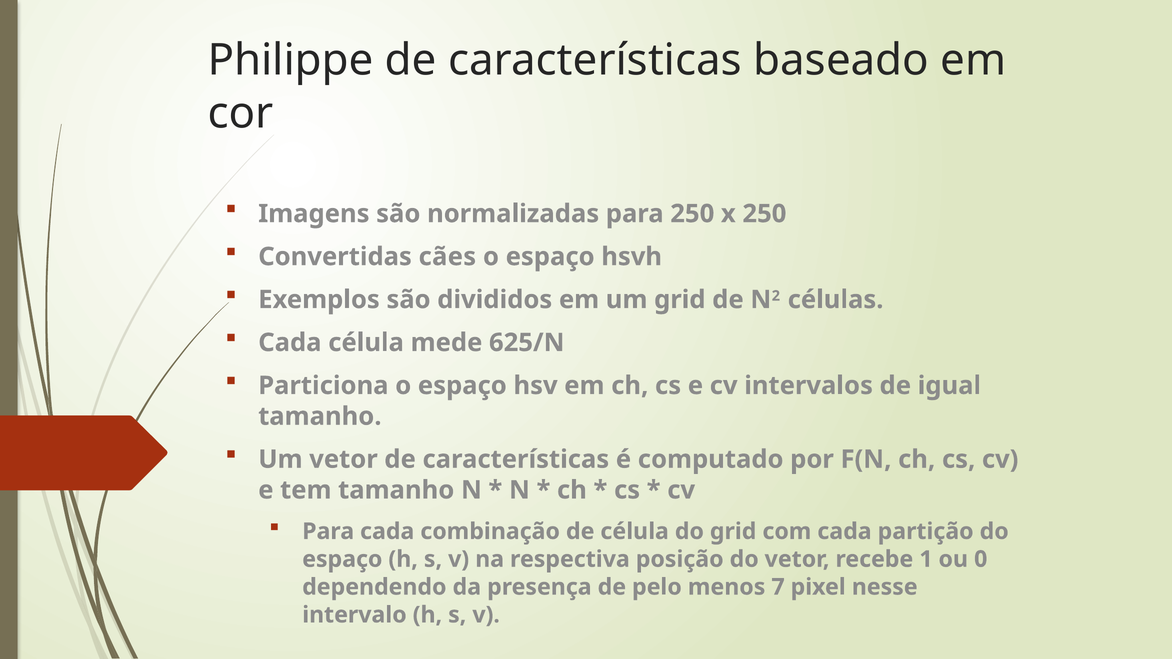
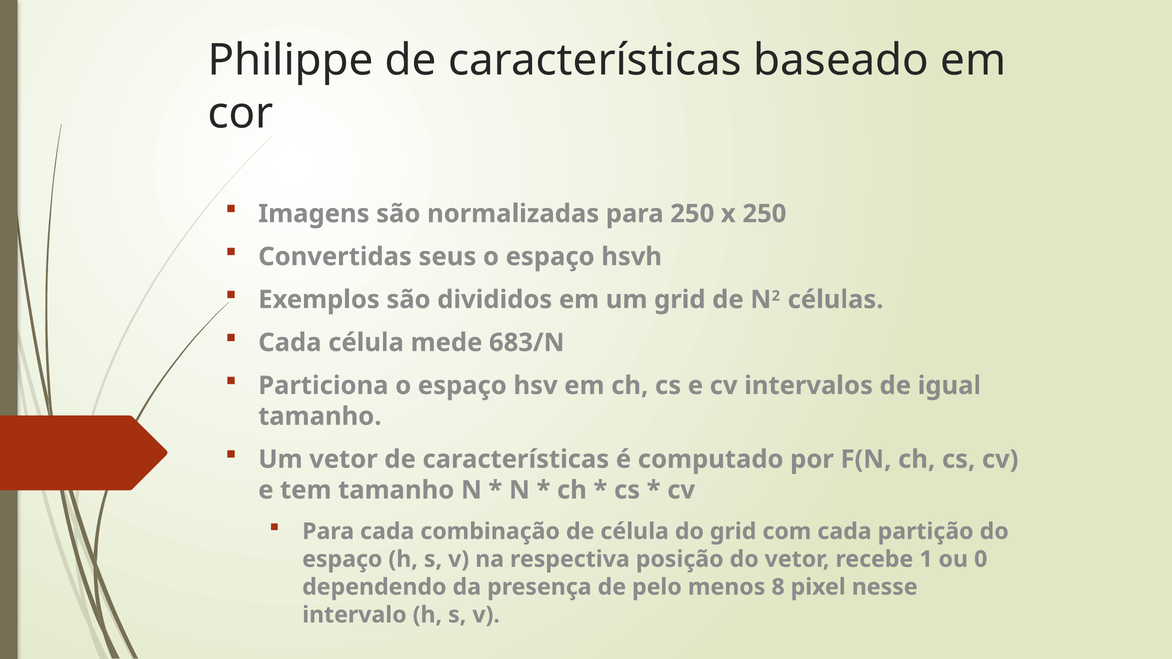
cães: cães -> seus (447, 257)
625/N: 625/N -> 683/N (527, 343)
7: 7 -> 8 (778, 587)
